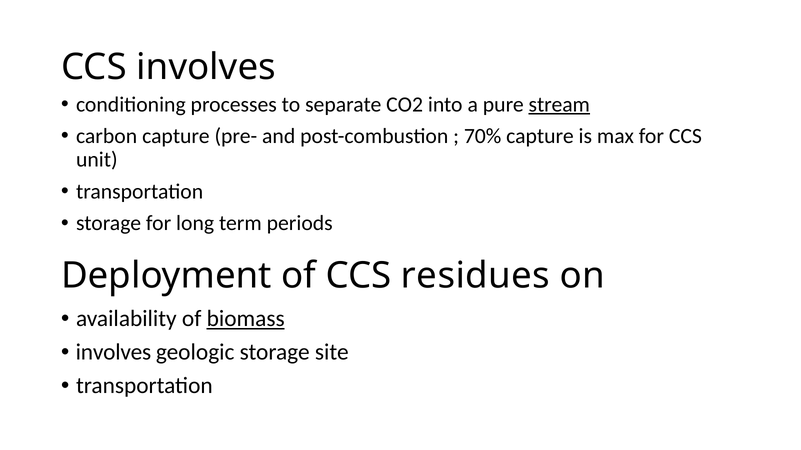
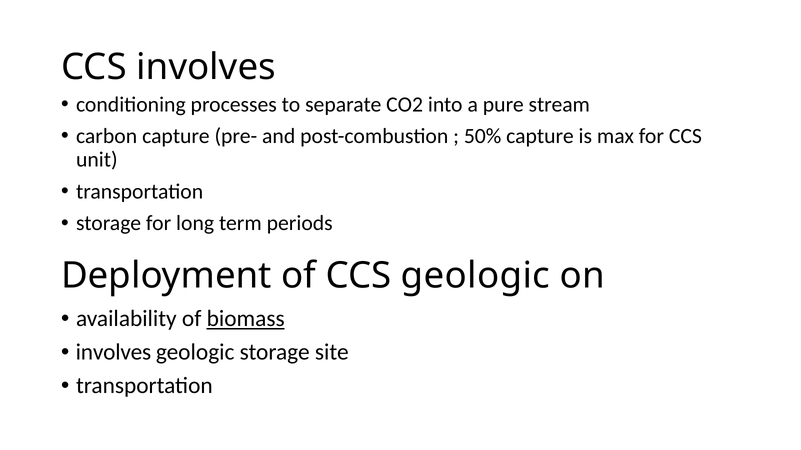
stream underline: present -> none (559, 105)
70%: 70% -> 50% (483, 136)
CCS residues: residues -> geologic (476, 276)
